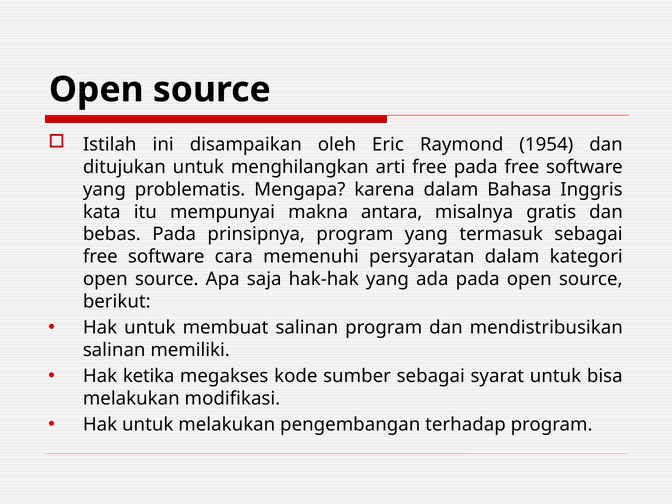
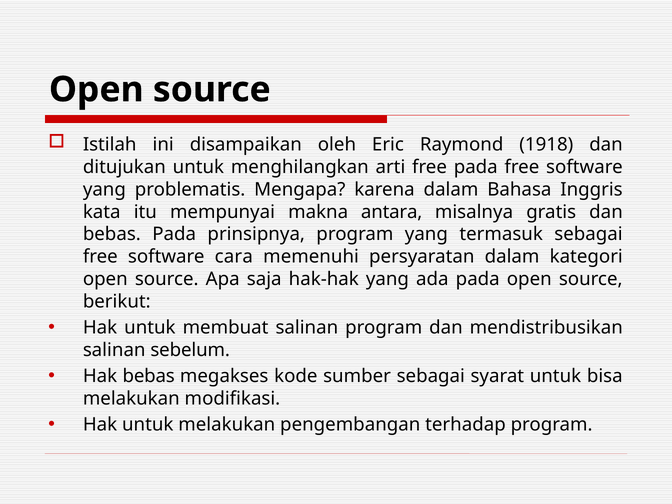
1954: 1954 -> 1918 (546, 145)
memiliki: memiliki -> sebelum (190, 350)
Hak ketika: ketika -> bebas (149, 376)
